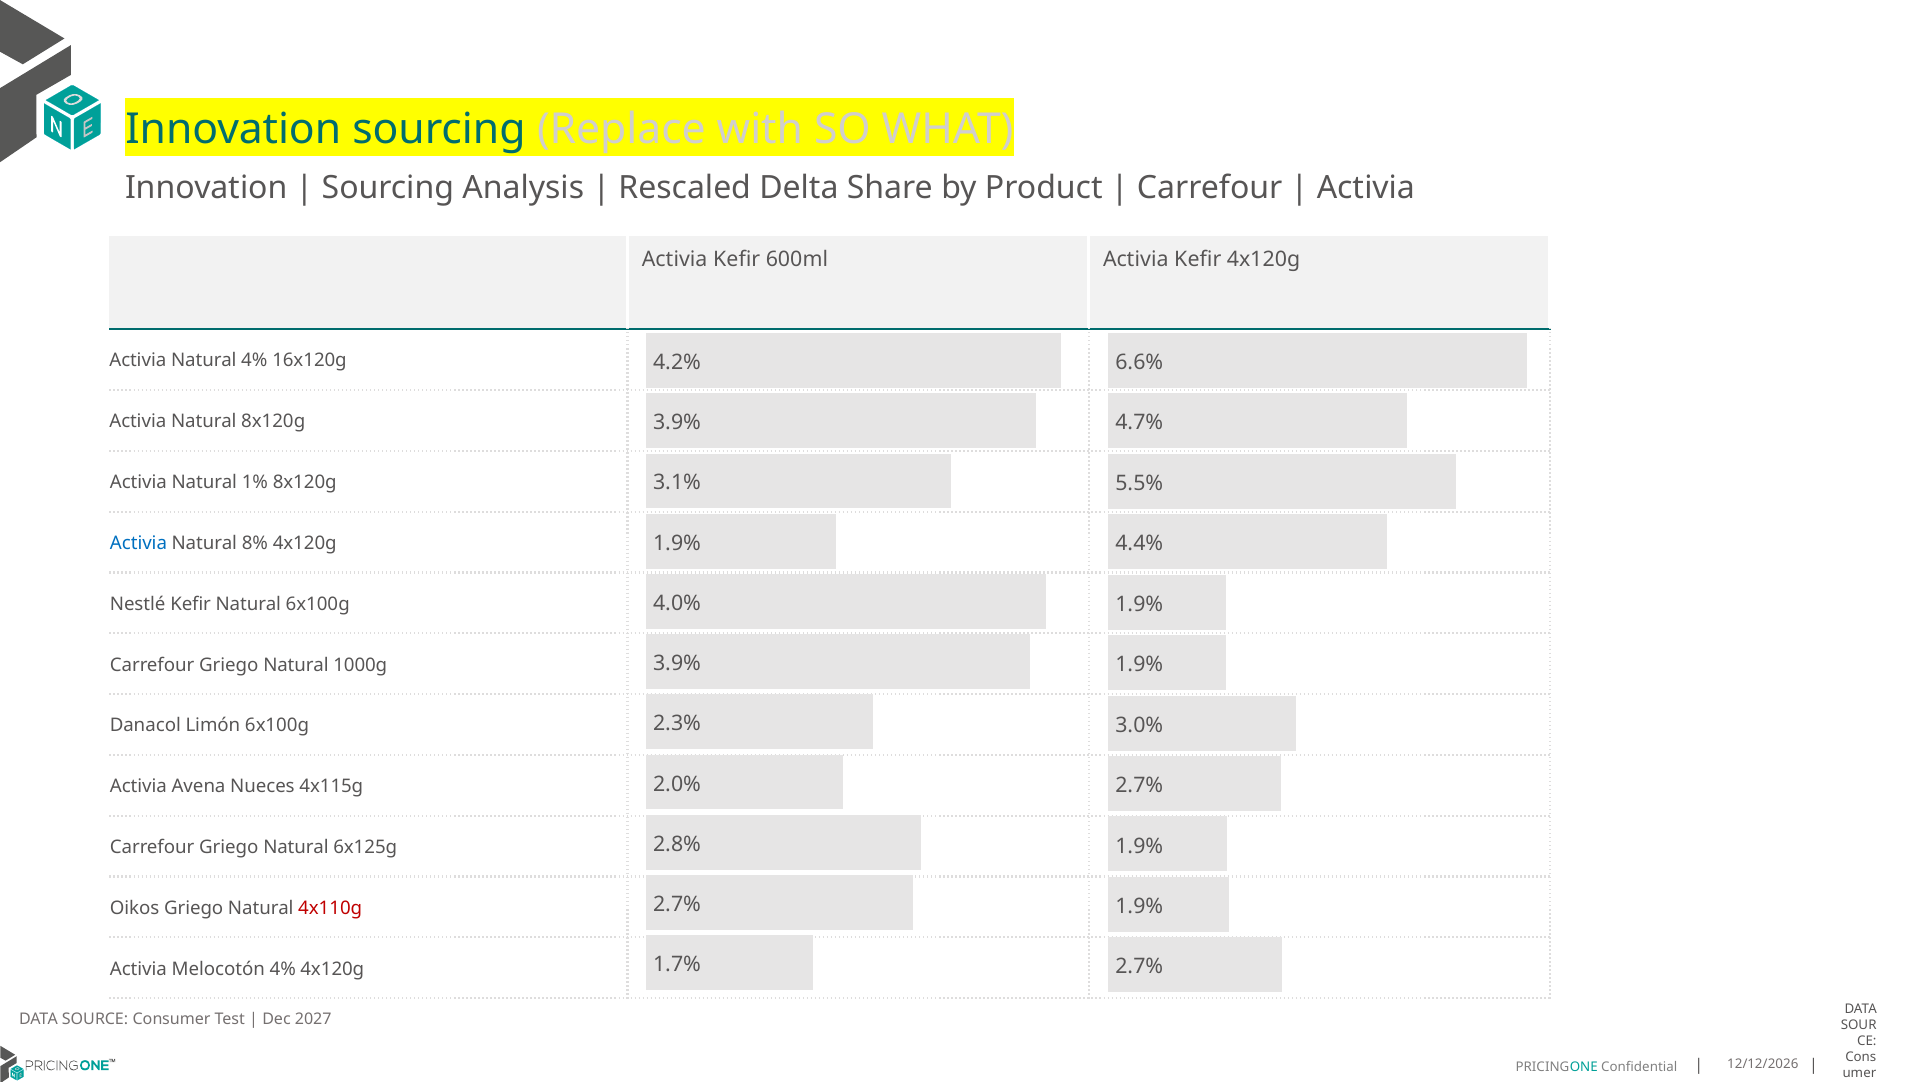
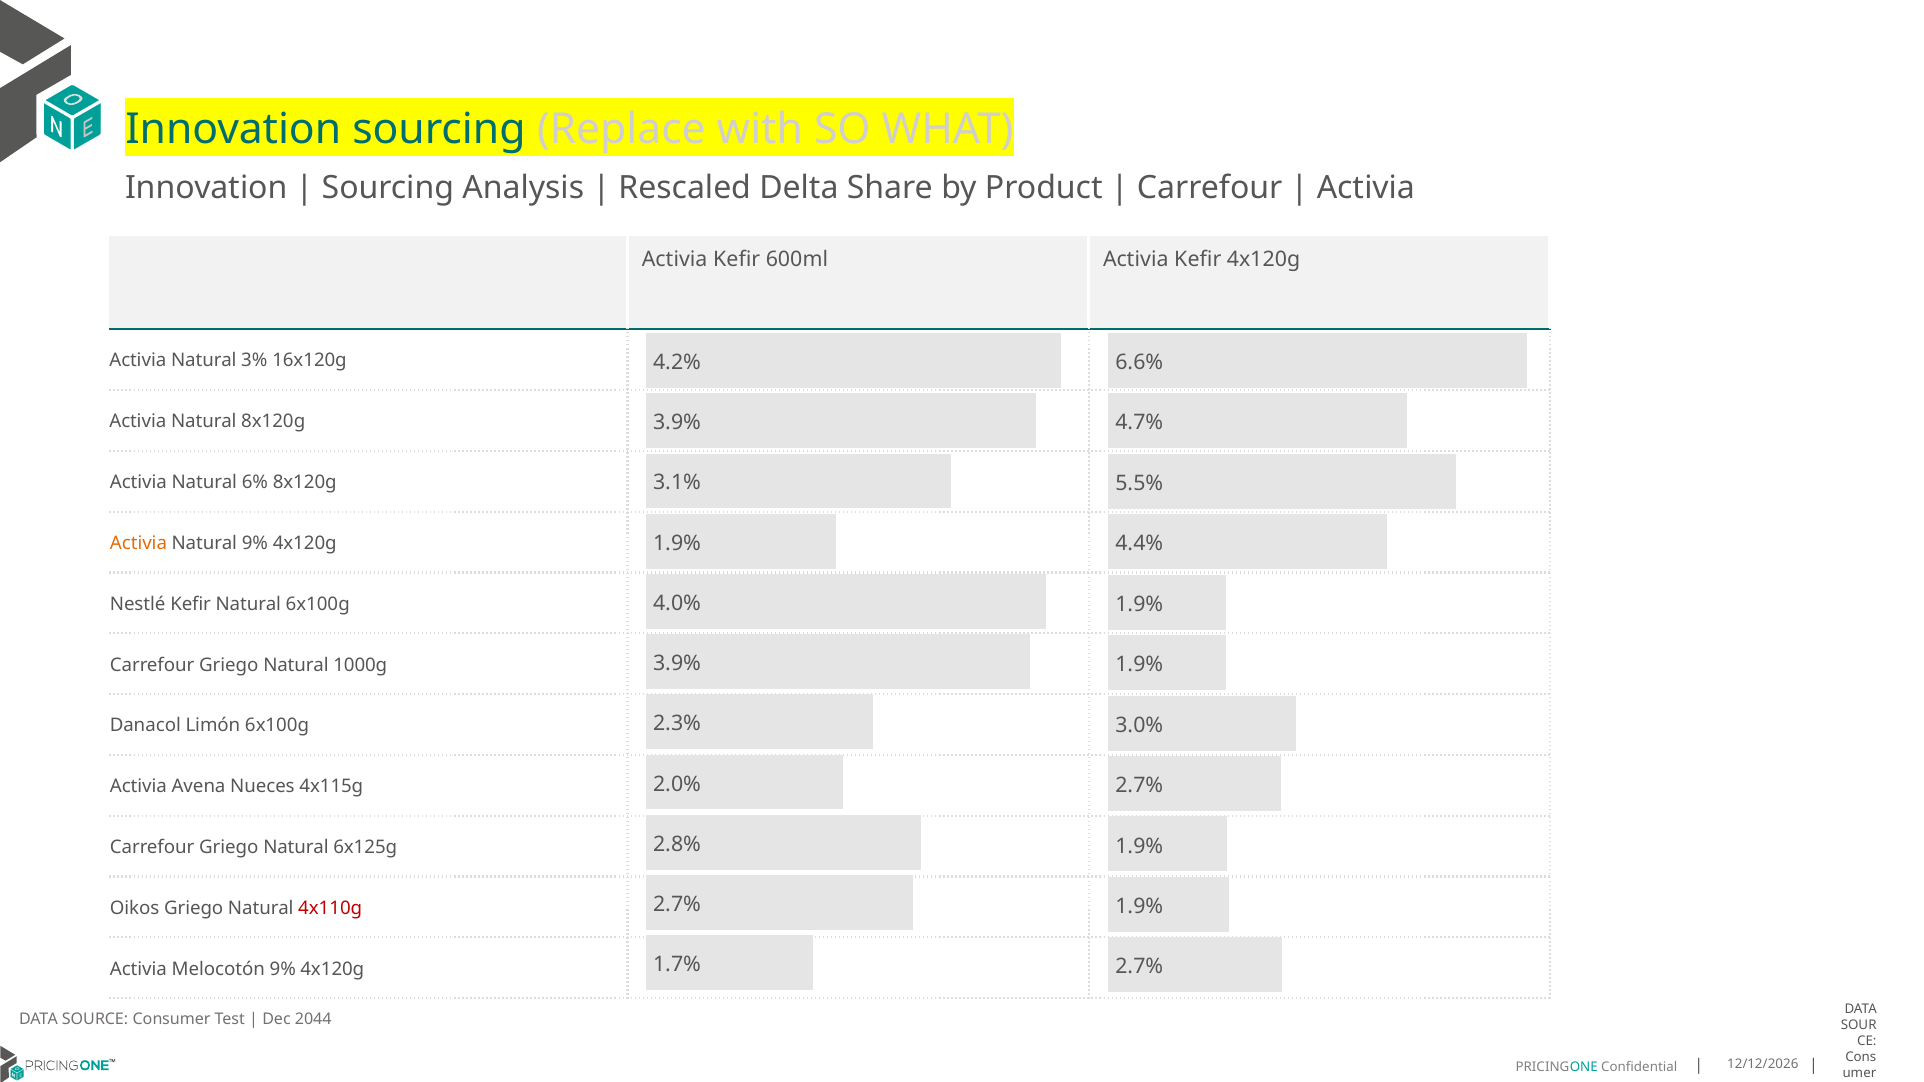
Natural 4%: 4% -> 3% (254, 361)
1%: 1% -> 6% (255, 483)
Activia colour: blue -> orange (139, 544)
Natural 8%: 8% -> 9% (255, 544)
Melocotón 4%: 4% -> 9% (283, 969)
2027: 2027 -> 2044 (313, 1019)
